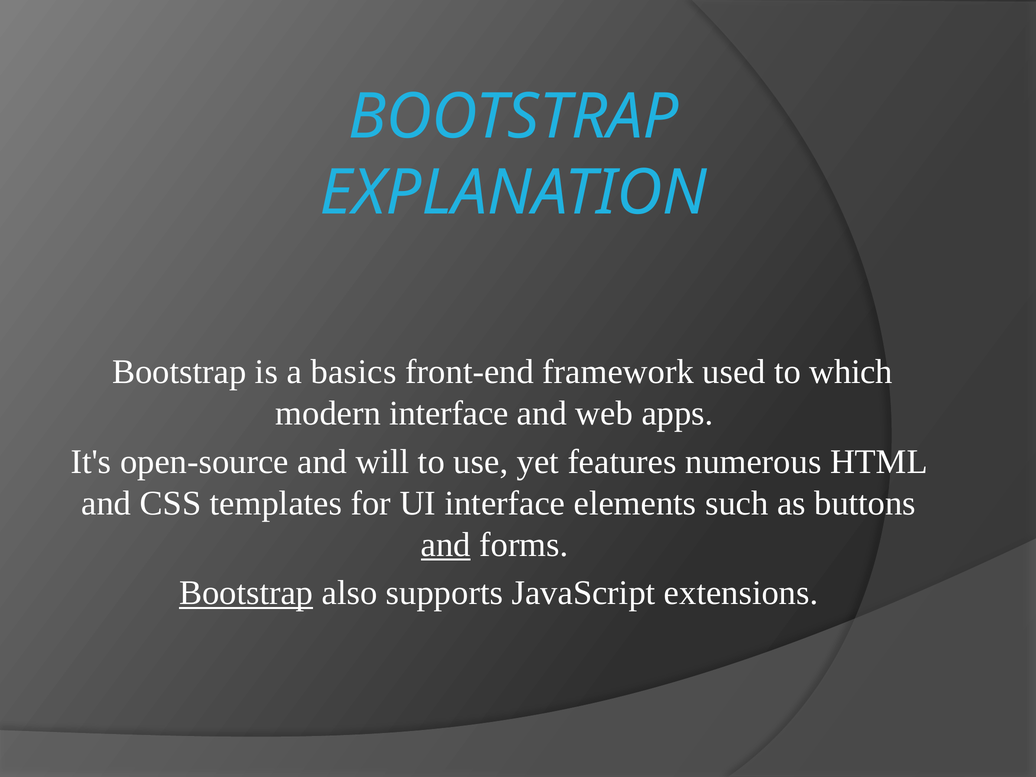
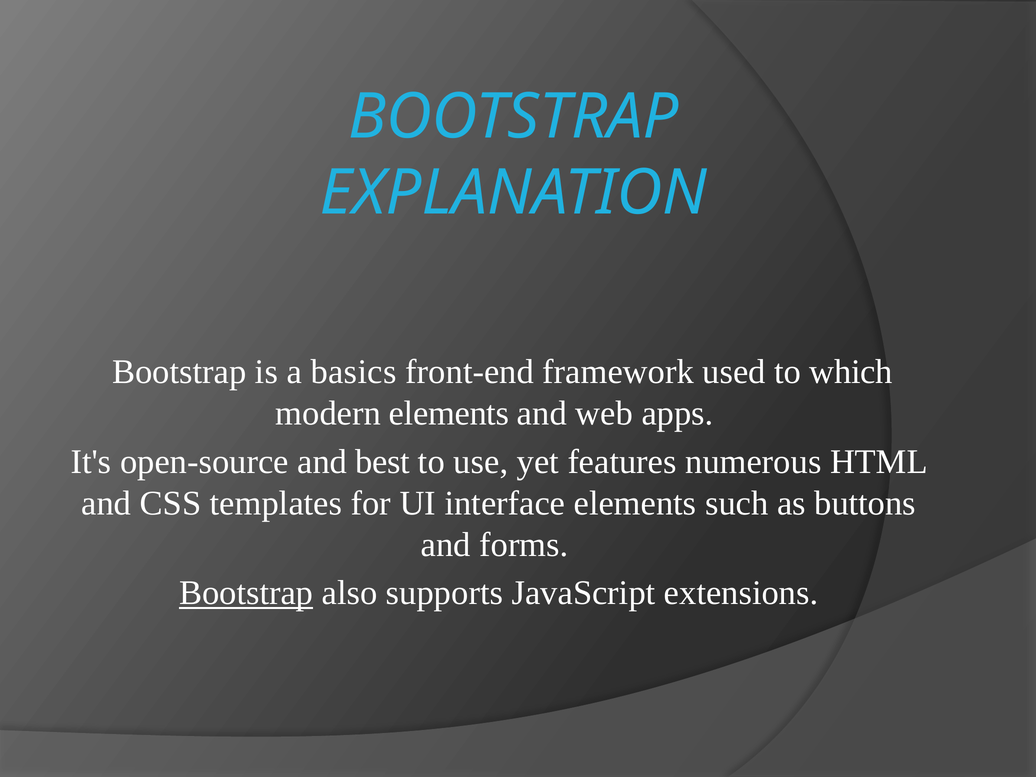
modern interface: interface -> elements (449, 413)
will: will -> best (383, 462)
and underline: present -> none (446, 545)
